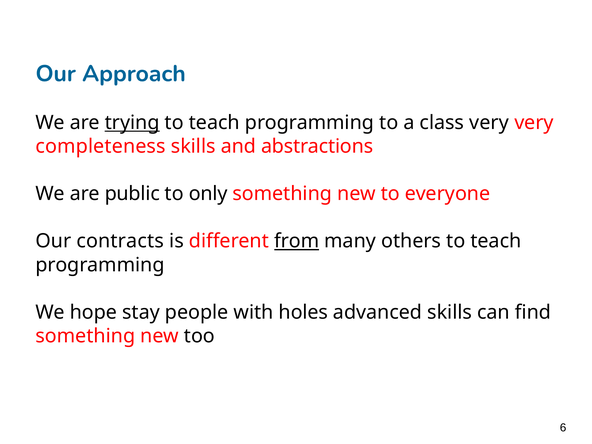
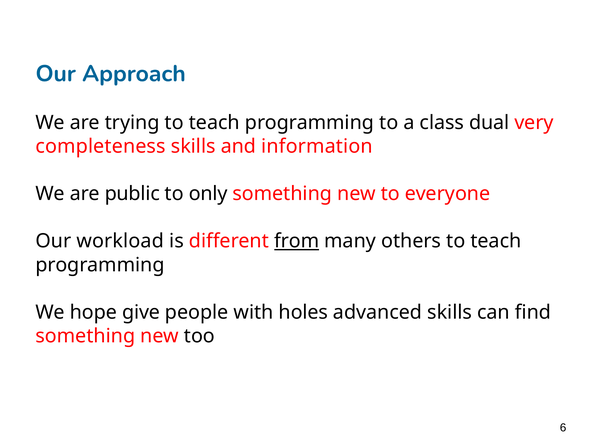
trying underline: present -> none (132, 123)
class very: very -> dual (489, 123)
abstractions: abstractions -> information (317, 146)
contracts: contracts -> workload (120, 241)
stay: stay -> give (141, 312)
